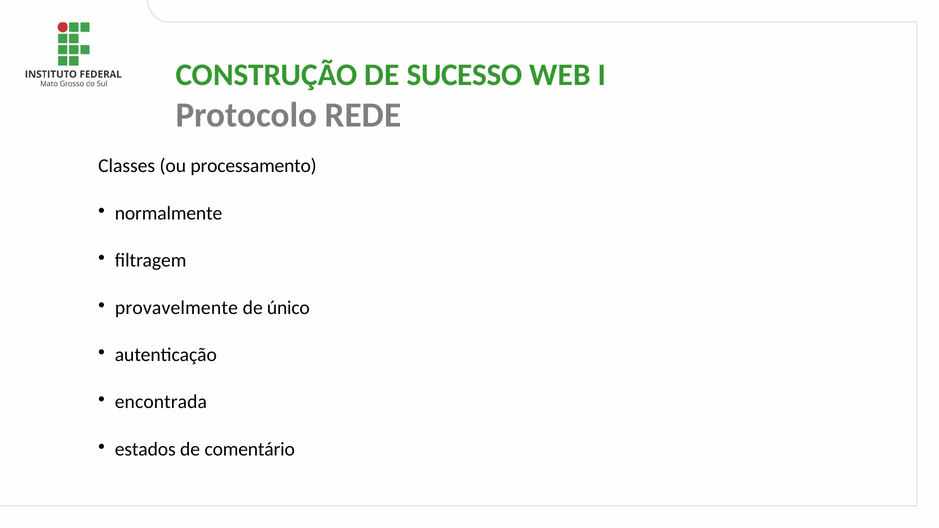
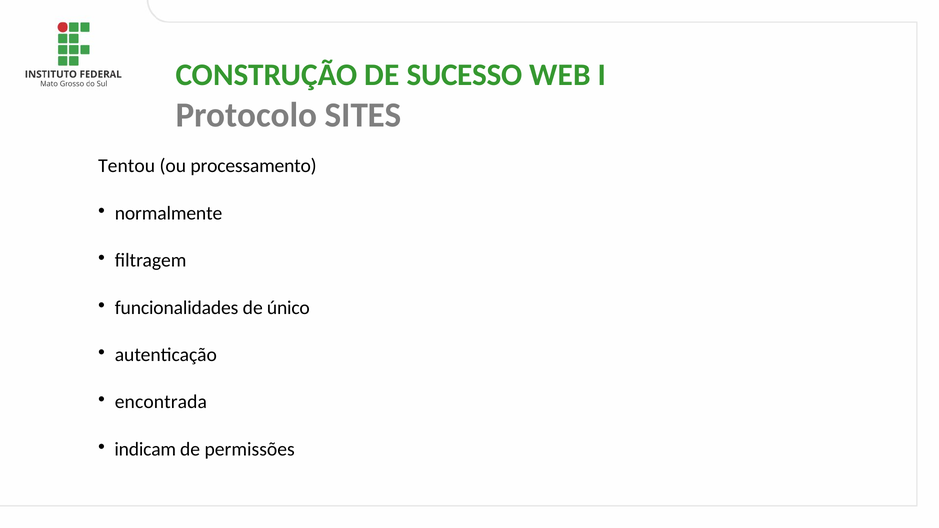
REDE: REDE -> SITES (363, 115)
Classes: Classes -> Tentou (127, 166)
provavelmente: provavelmente -> funcionalidades (177, 308)
estados: estados -> indicam (145, 449)
comentário: comentário -> permissões (250, 449)
